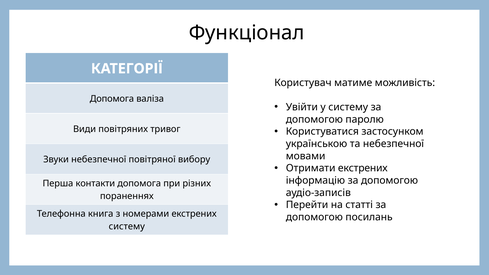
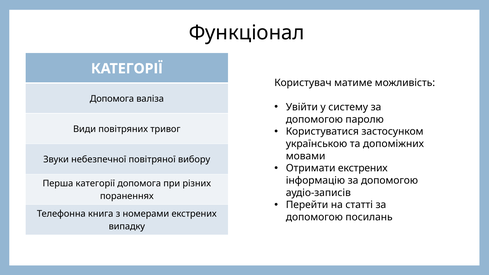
та небезпечної: небезпечної -> допоміжних (393, 144)
Перша контакти: контакти -> категорії (95, 184)
систему: систему -> випадку (127, 226)
